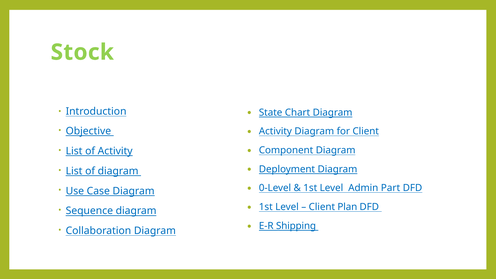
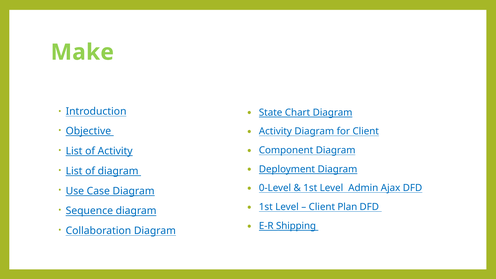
Stock: Stock -> Make (82, 52)
Part: Part -> Ajax (391, 188)
